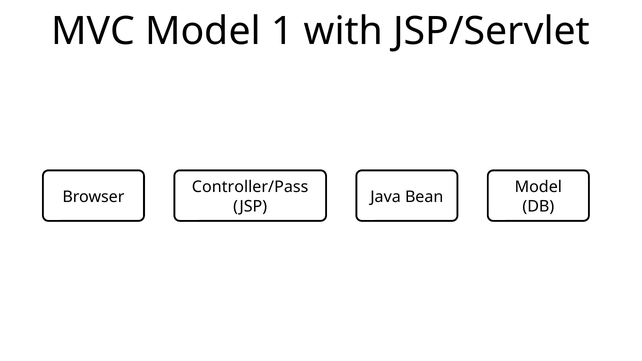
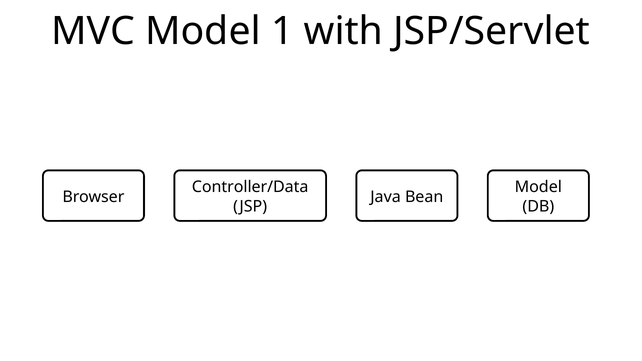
Controller/Pass: Controller/Pass -> Controller/Data (250, 187)
